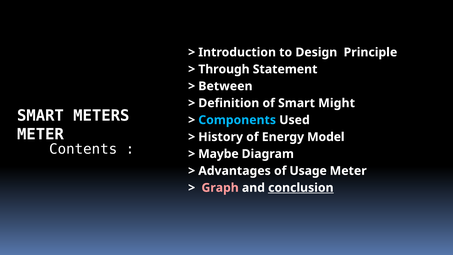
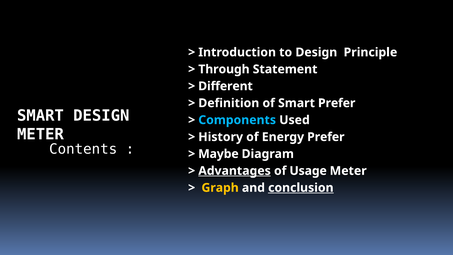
Between: Between -> Different (225, 86)
Smart Might: Might -> Prefer (337, 103)
SMART METERS: METERS -> DESIGN (101, 115)
Energy Model: Model -> Prefer (326, 137)
Advantages underline: none -> present (235, 171)
Graph colour: pink -> yellow (220, 188)
